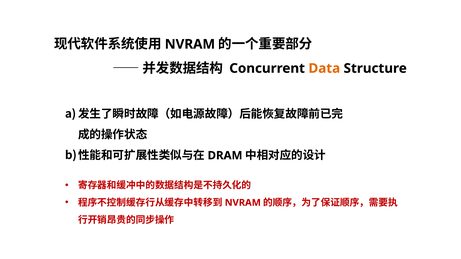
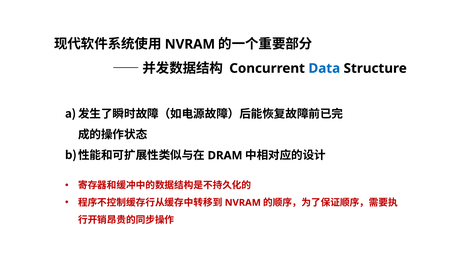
Data colour: orange -> blue (324, 68)
